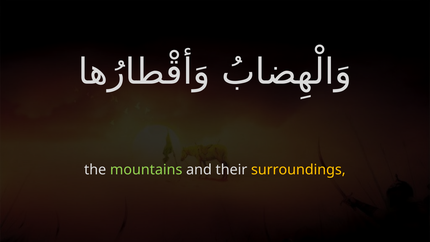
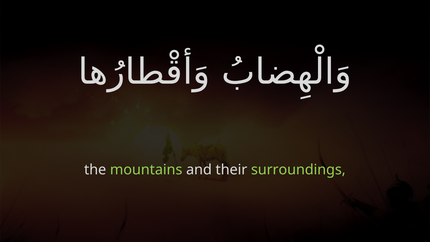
surroundings colour: yellow -> light green (298, 170)
